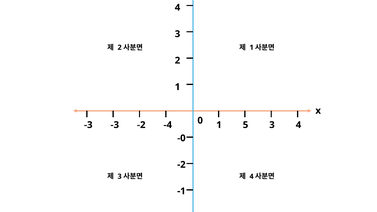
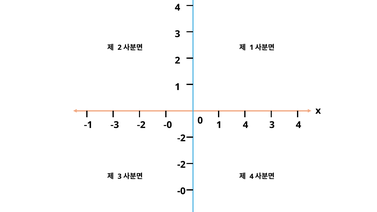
-3: -3 -> -1 (88, 125)
-3 -2 -4: -4 -> -0 (168, 125)
1 5: 5 -> 4 (245, 125)
-0: -0 -> -2 (181, 138)
-1: -1 -> -0 (181, 191)
